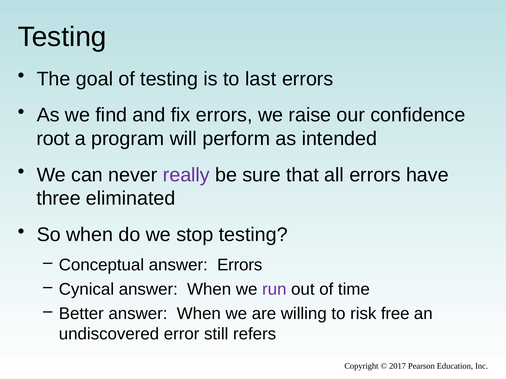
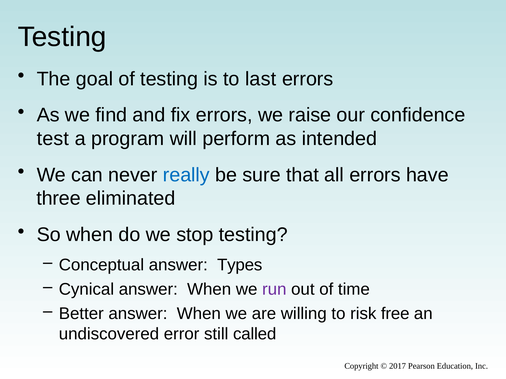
root: root -> test (53, 139)
really colour: purple -> blue (186, 175)
answer Errors: Errors -> Types (240, 265)
refers: refers -> called (255, 334)
